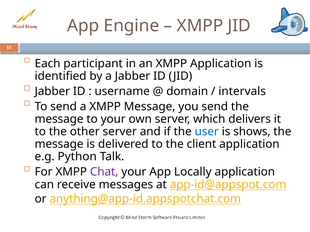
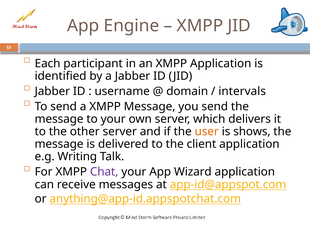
user colour: blue -> orange (207, 132)
Python: Python -> Writing (77, 157)
Locally: Locally -> Wizard (193, 172)
